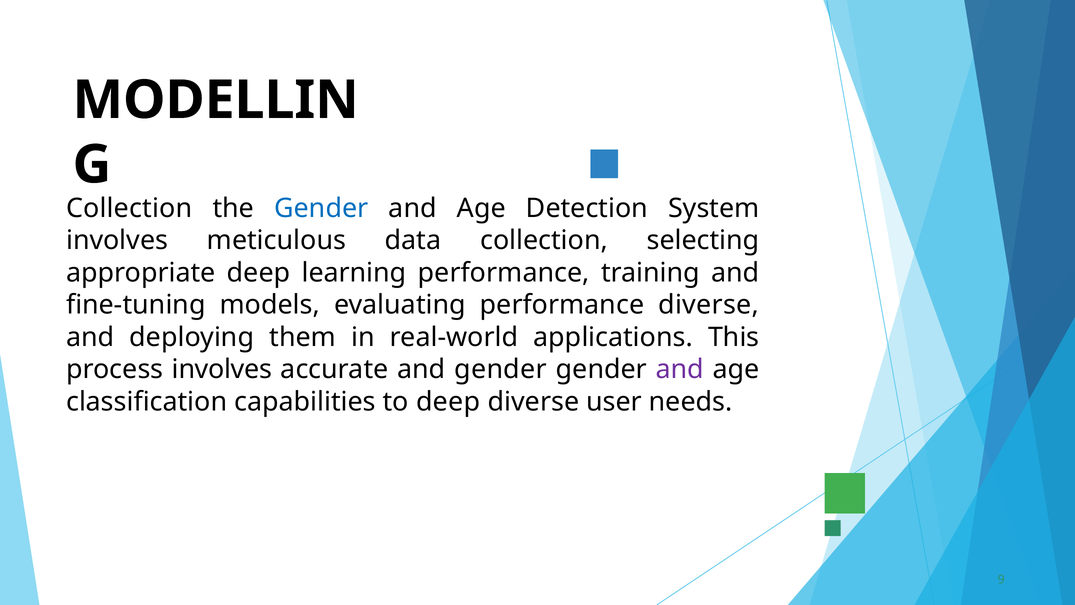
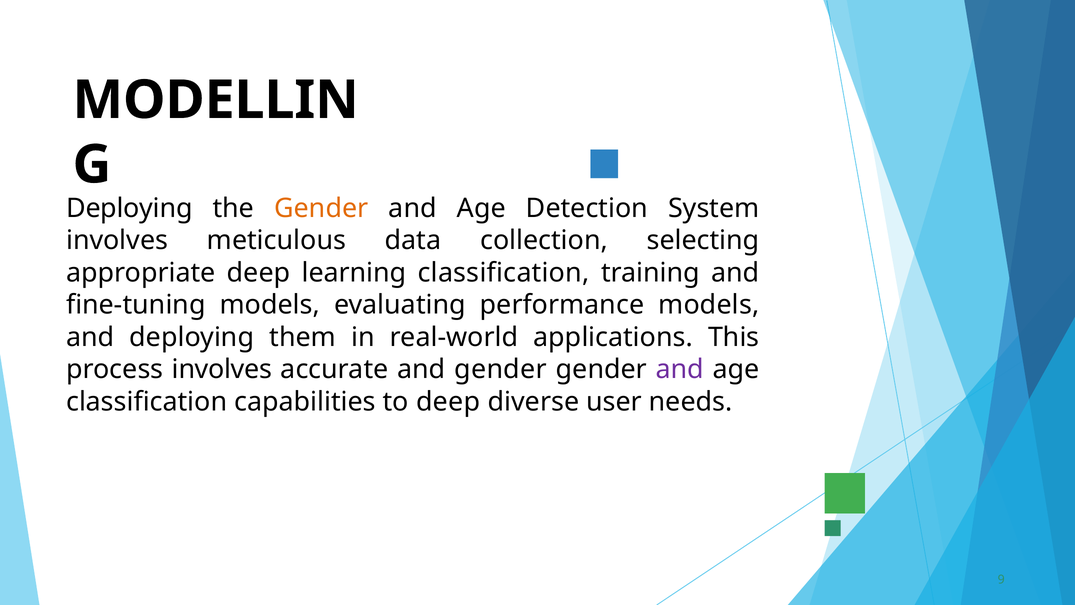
Collection: Collection -> Deploying (129, 208)
Gender colour: blue -> orange (321, 208)
learning performance: performance -> classification (504, 273)
performance diverse: diverse -> models (709, 305)
